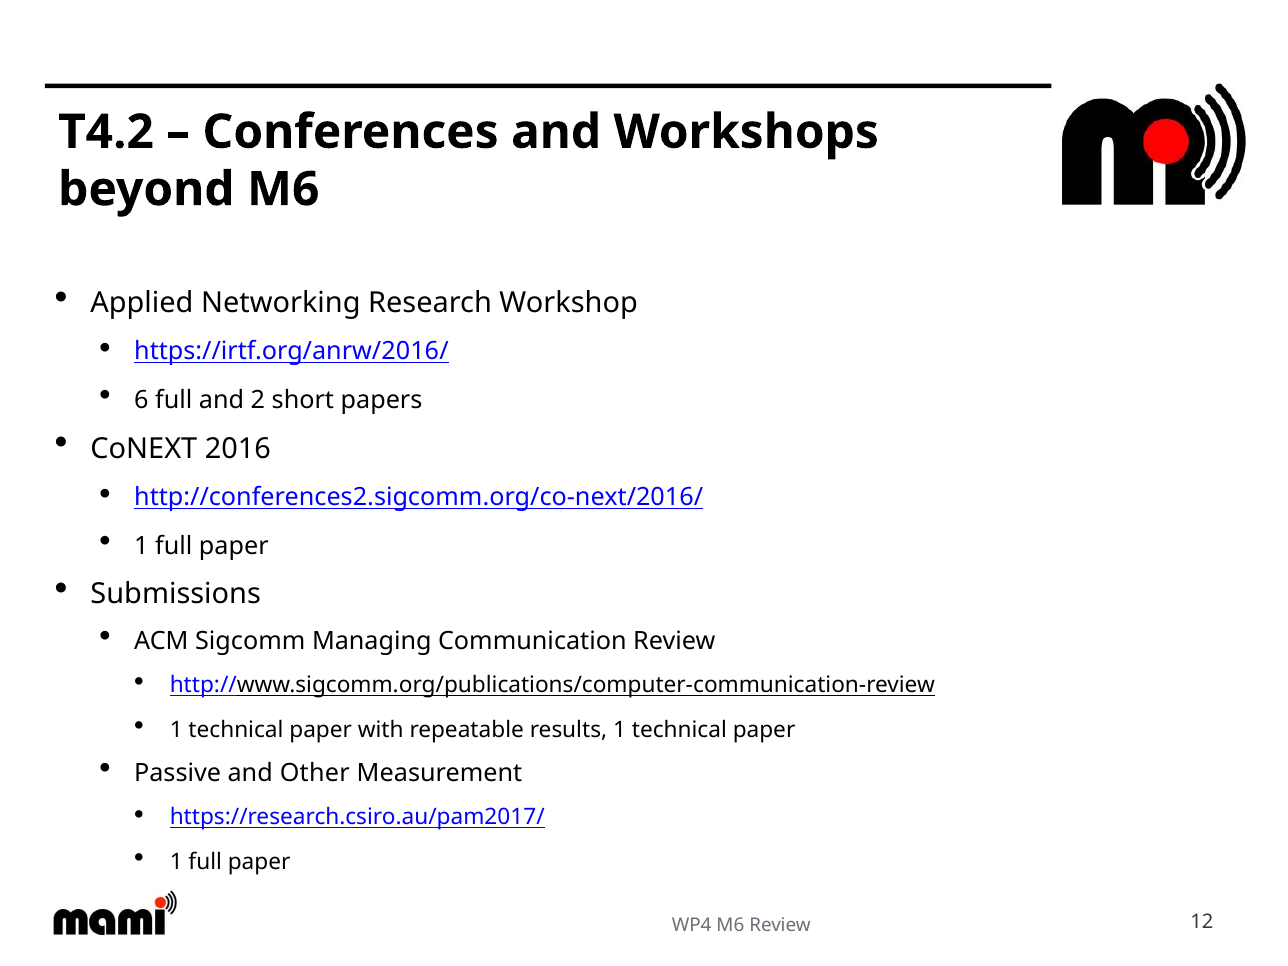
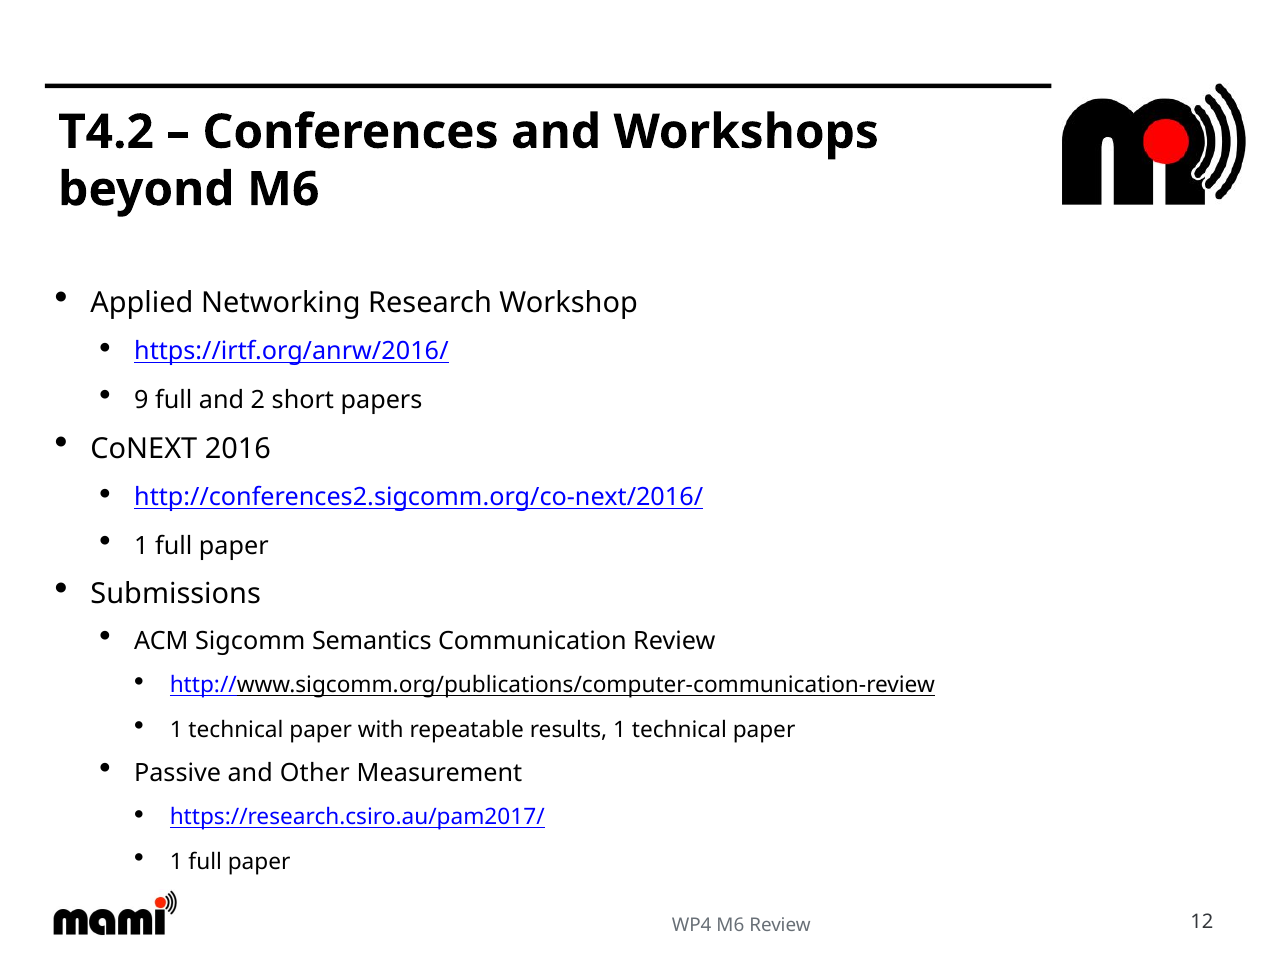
6: 6 -> 9 (141, 400)
Managing: Managing -> Semantics (372, 641)
